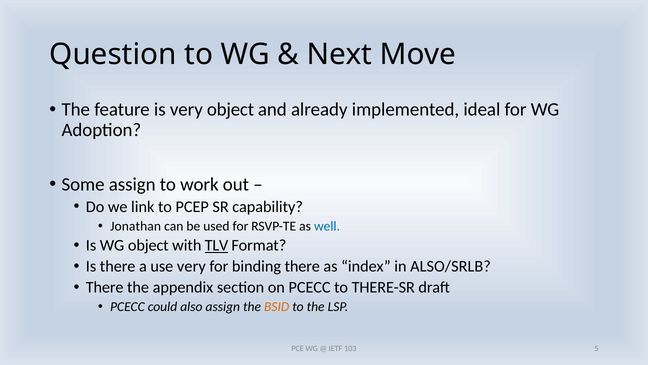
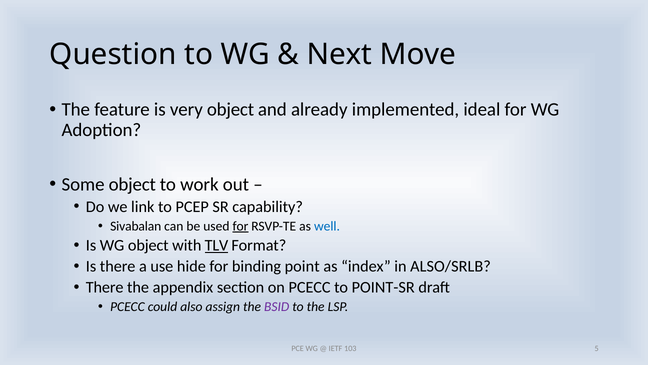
Some assign: assign -> object (132, 184)
Jonathan: Jonathan -> Sivabalan (136, 226)
for underline: none -> present (240, 226)
use very: very -> hide (191, 266)
binding there: there -> point (302, 266)
THERE-SR: THERE-SR -> POINT-SR (383, 287)
BSID colour: orange -> purple (277, 306)
